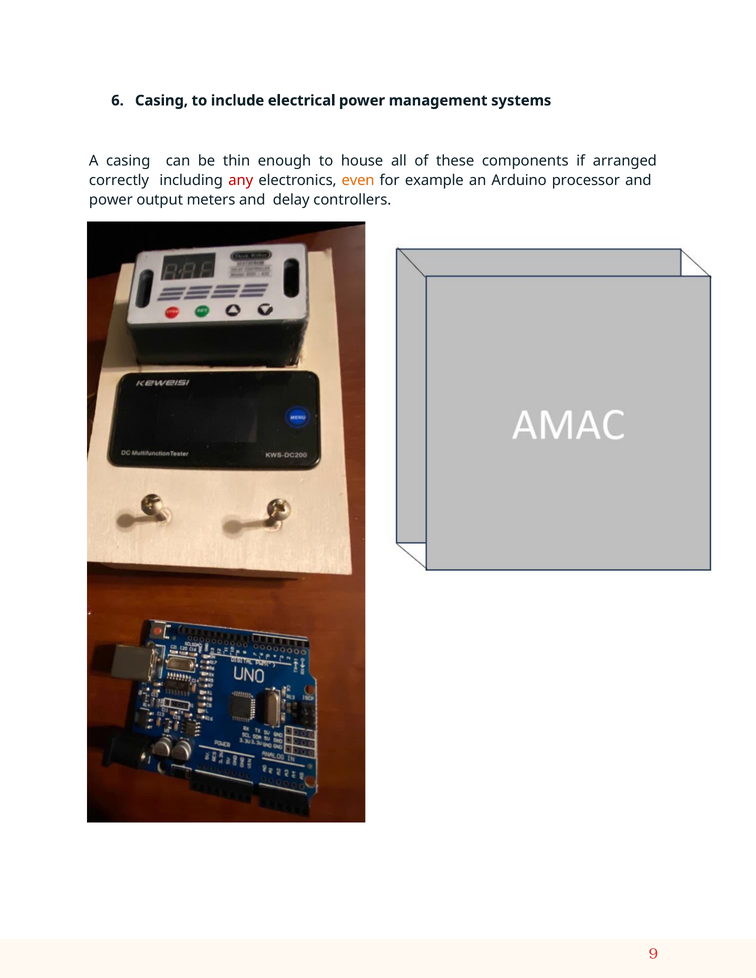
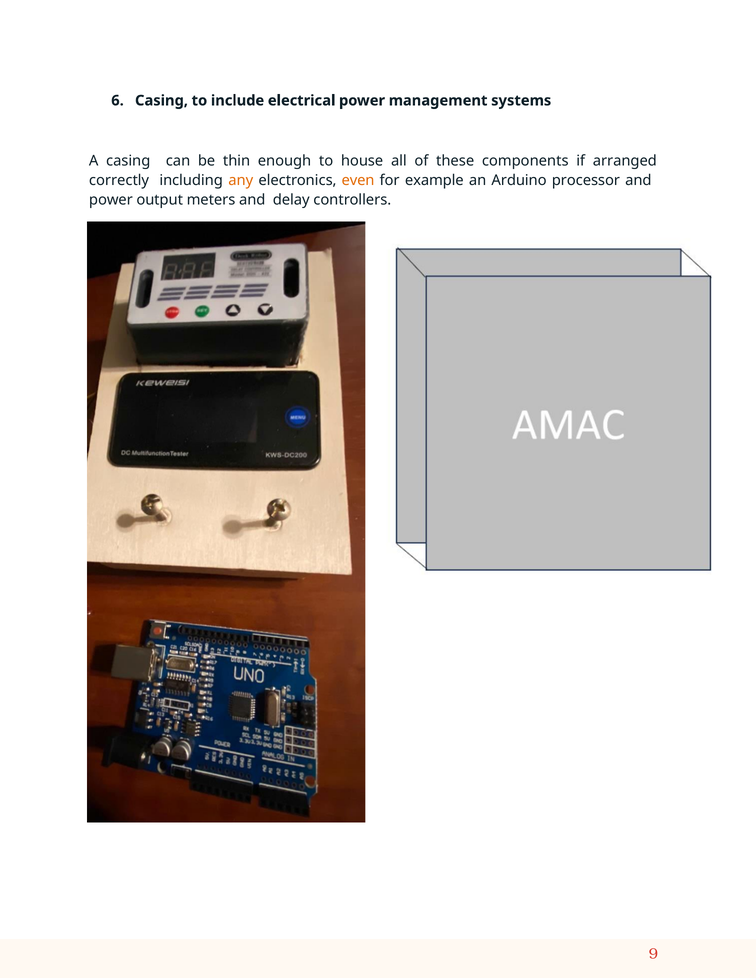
any colour: red -> orange (241, 180)
